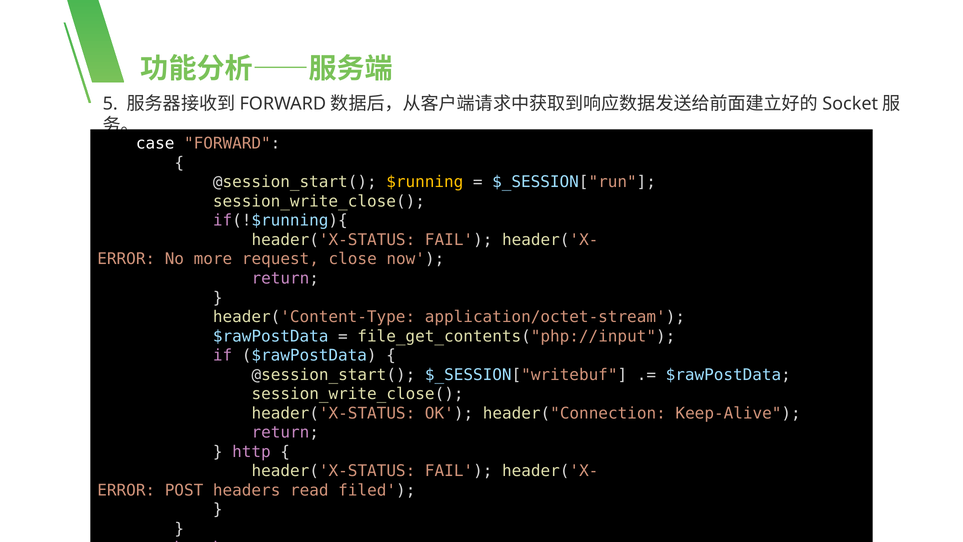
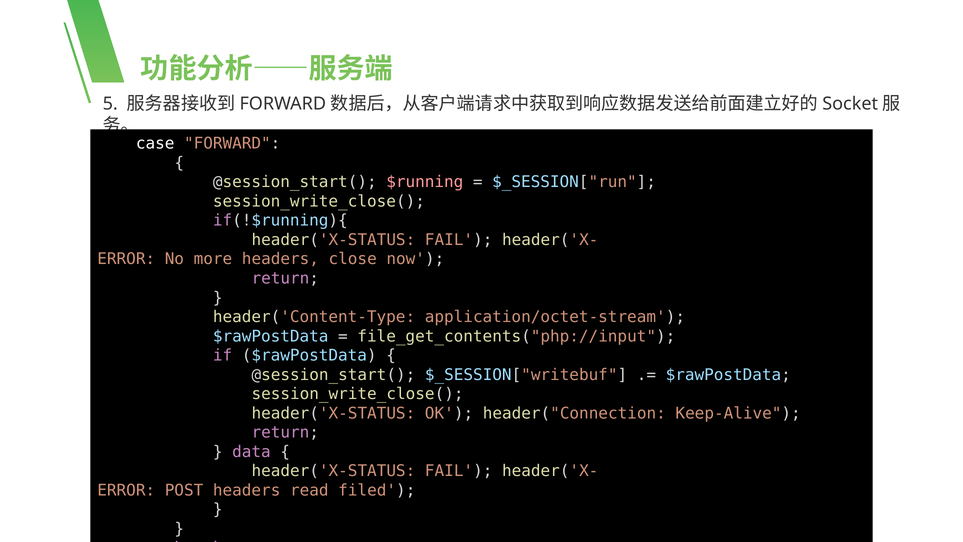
$running colour: yellow -> pink (425, 182)
more request: request -> headers (280, 259)
http: http -> data (251, 452)
